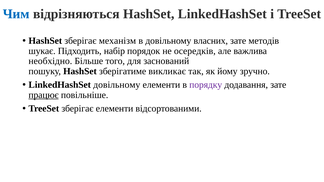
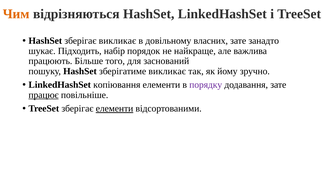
Чим colour: blue -> orange (16, 14)
зберігає механізм: механізм -> викликає (117, 41)
методів: методів -> занадто (264, 41)
осередків: осередків -> найкраще (195, 51)
необхідно: необхідно -> працюють (50, 61)
LinkedHashSet довільному: довільному -> копіювання (117, 85)
елементи underline: none -> present (115, 109)
